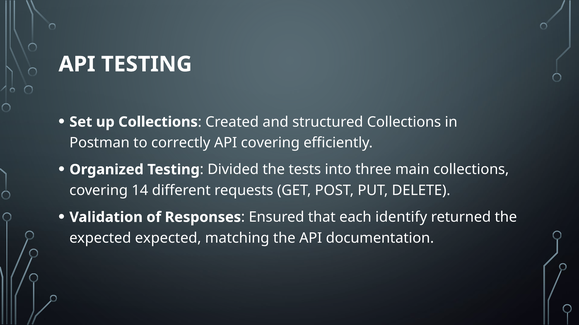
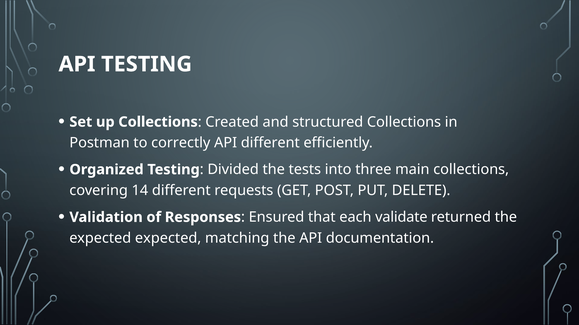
API covering: covering -> different (270, 143)
identify: identify -> validate (401, 218)
